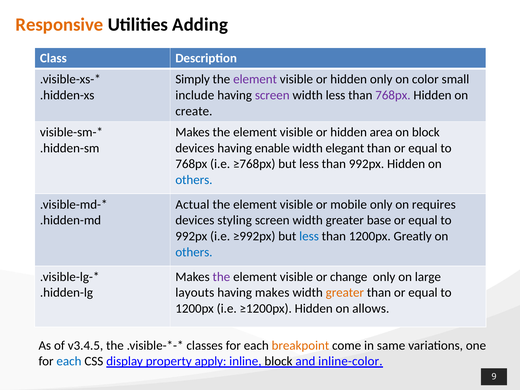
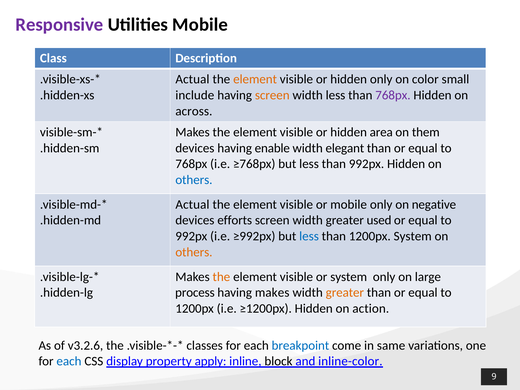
Responsive colour: orange -> purple (60, 25)
Utilities Adding: Adding -> Mobile (200, 25)
Simply: Simply -> Actual (192, 79)
element colour: purple -> orange (255, 79)
screen colour: purple -> orange (272, 95)
create: create -> across (194, 111)
on block: block -> them (426, 132)
requires: requires -> negative (434, 204)
styling: styling -> efforts (235, 220)
base: base -> used (379, 220)
1200px Greatly: Greatly -> System (413, 236)
others colour: blue -> orange (194, 252)
the colour: purple -> orange (221, 277)
or change: change -> system (349, 277)
layouts: layouts -> process (195, 293)
allows: allows -> action (371, 309)
v3.4.5: v3.4.5 -> v3.2.6 (85, 346)
breakpoint colour: orange -> blue (300, 346)
